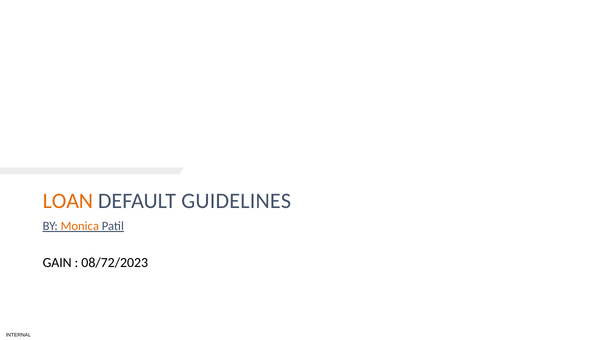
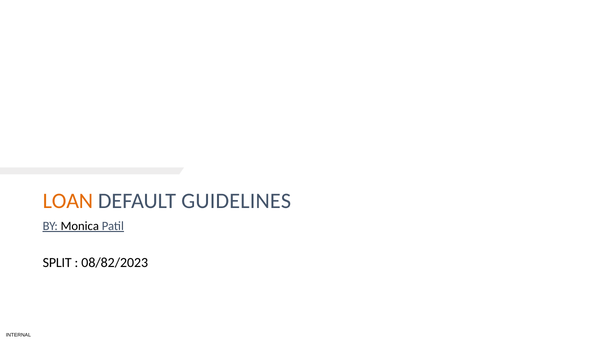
Monica colour: orange -> black (80, 226)
GAIN: GAIN -> SPLIT (57, 263)
08/72/2023: 08/72/2023 -> 08/82/2023 (115, 263)
